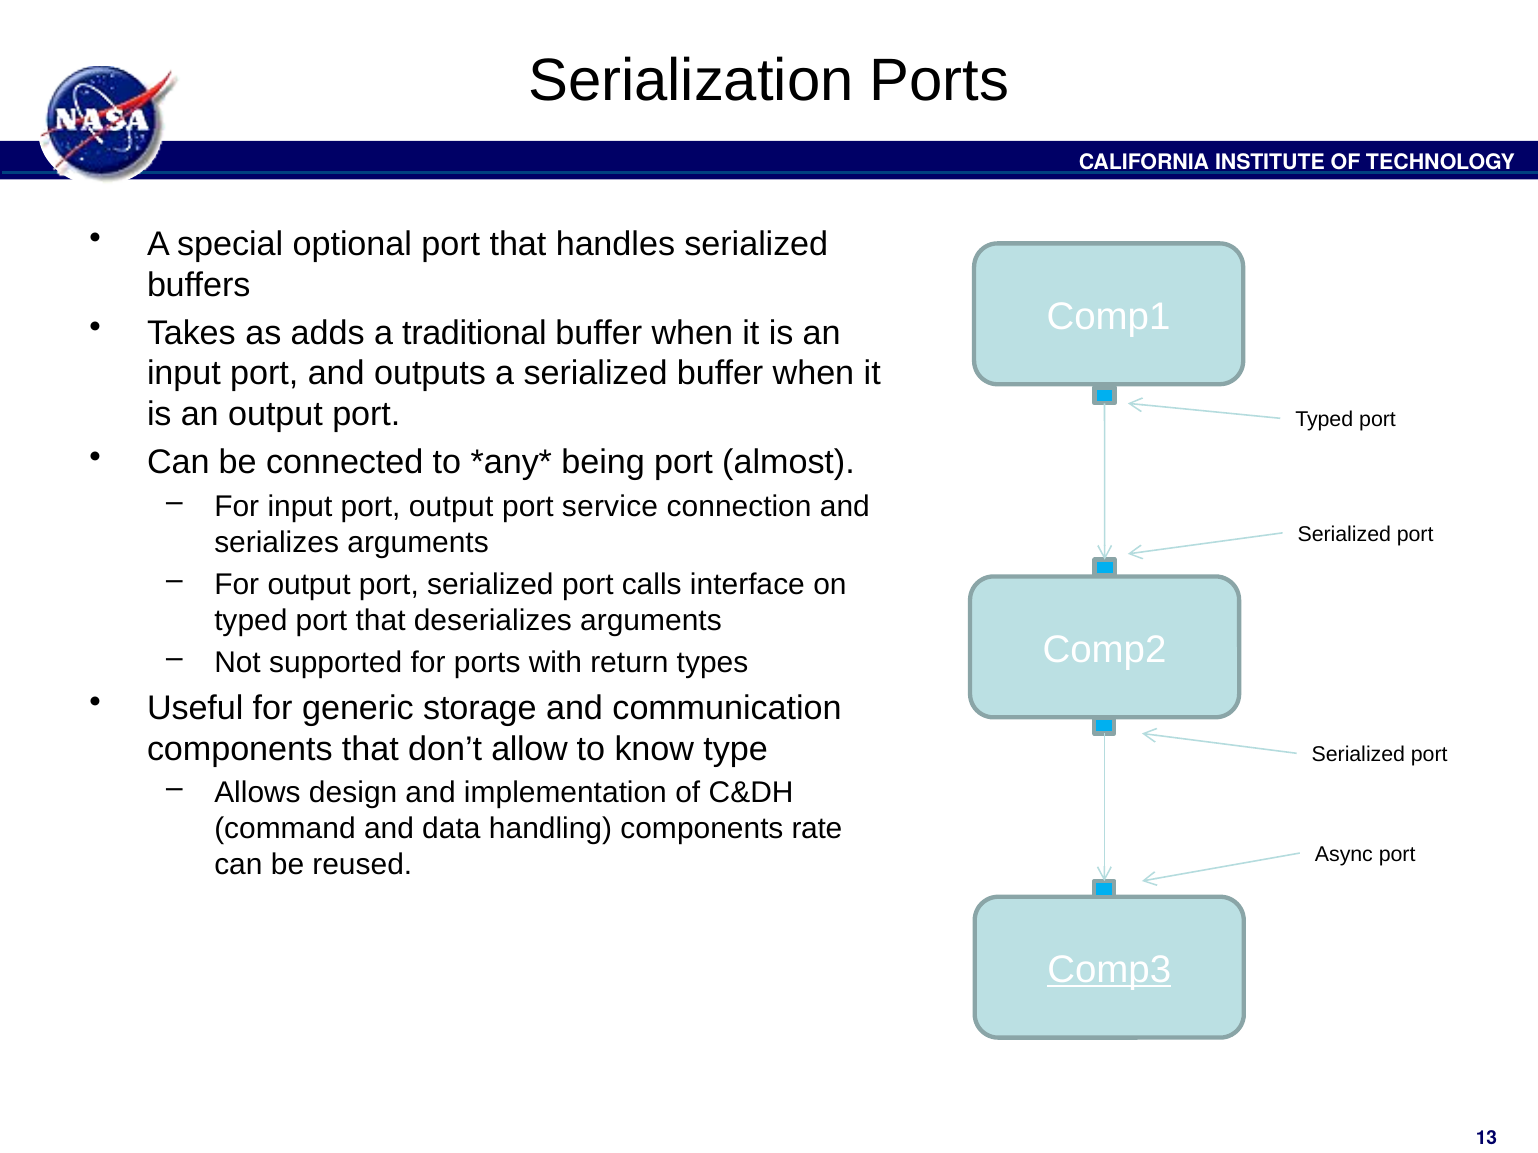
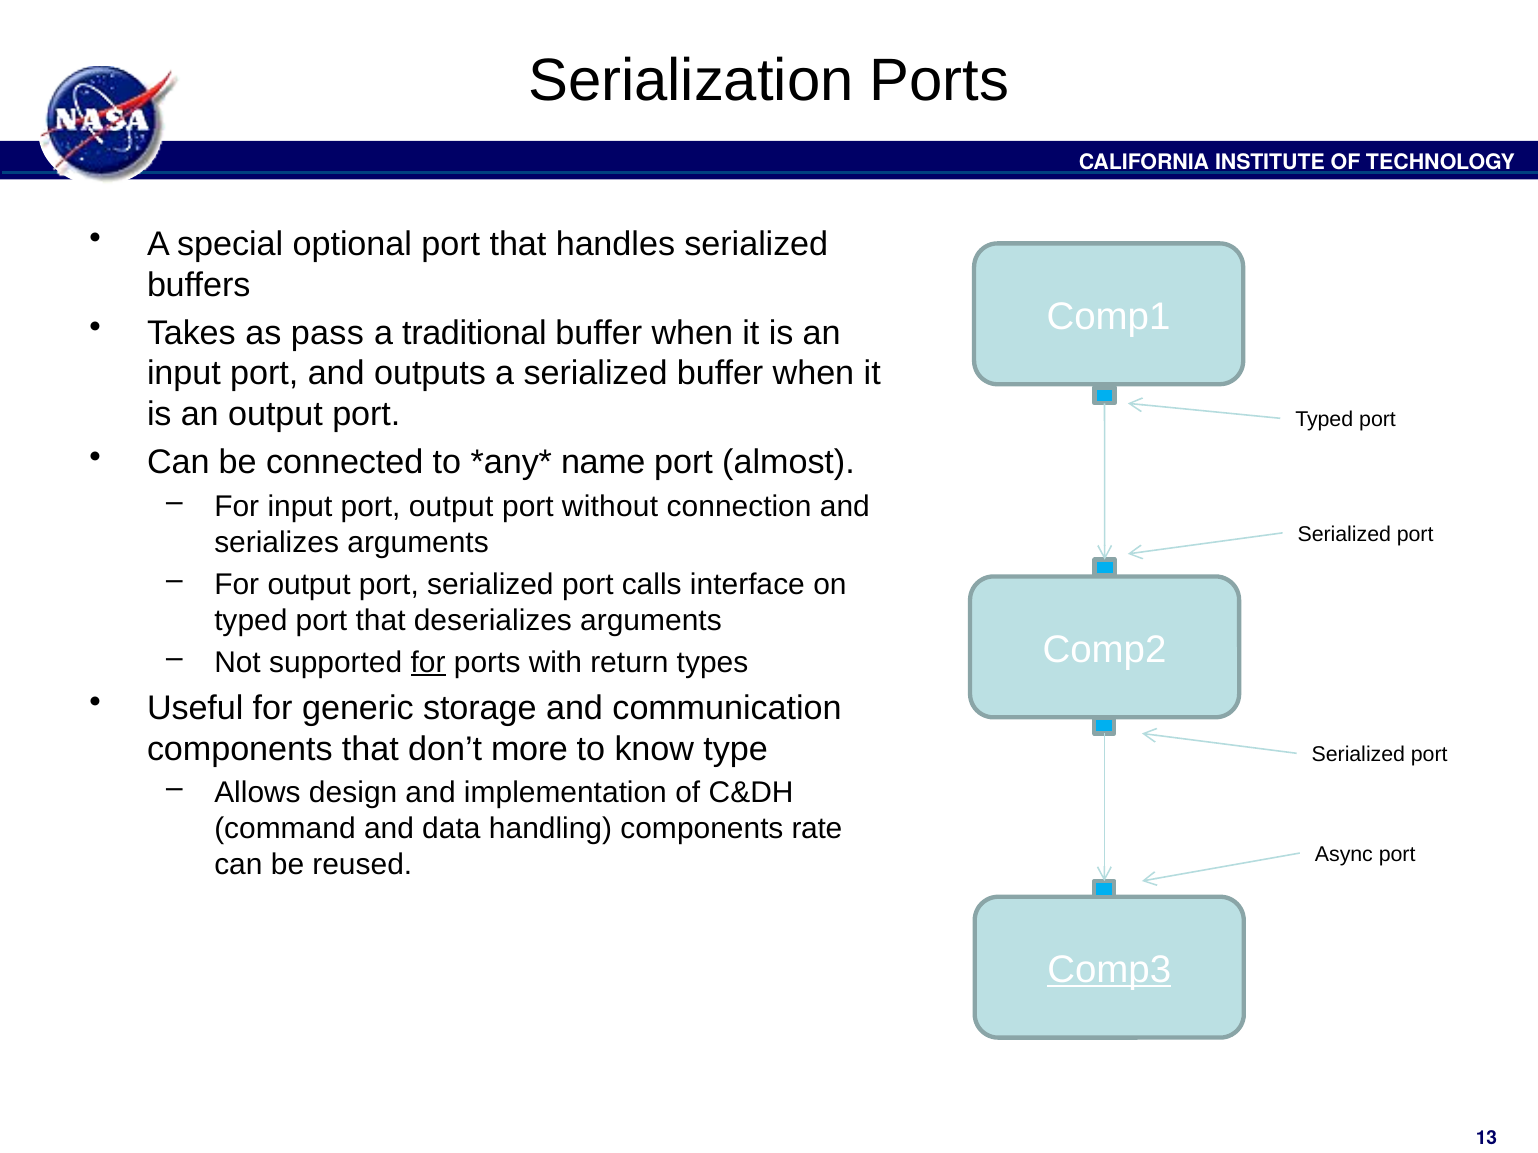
adds: adds -> pass (327, 333)
being: being -> name (603, 463)
service: service -> without (610, 507)
for underline: none -> present (428, 662)
allow: allow -> more (529, 749)
